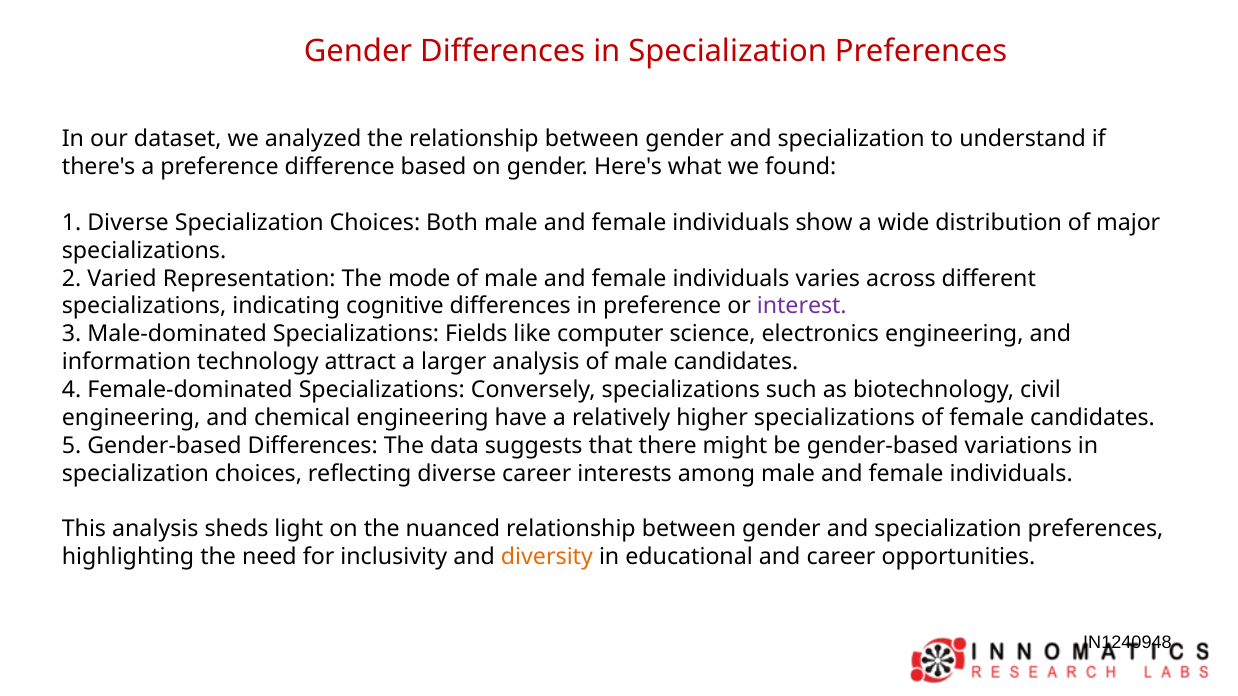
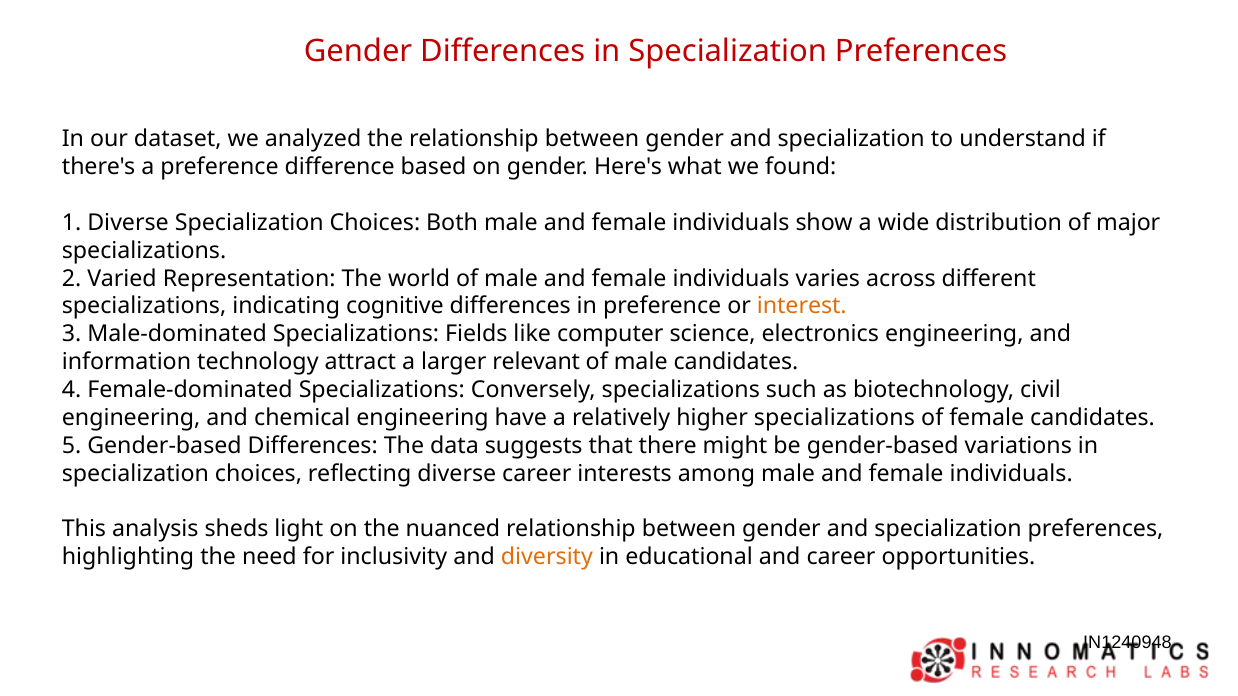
mode: mode -> world (419, 279)
interest colour: purple -> orange (802, 306)
larger analysis: analysis -> relevant (536, 362)
